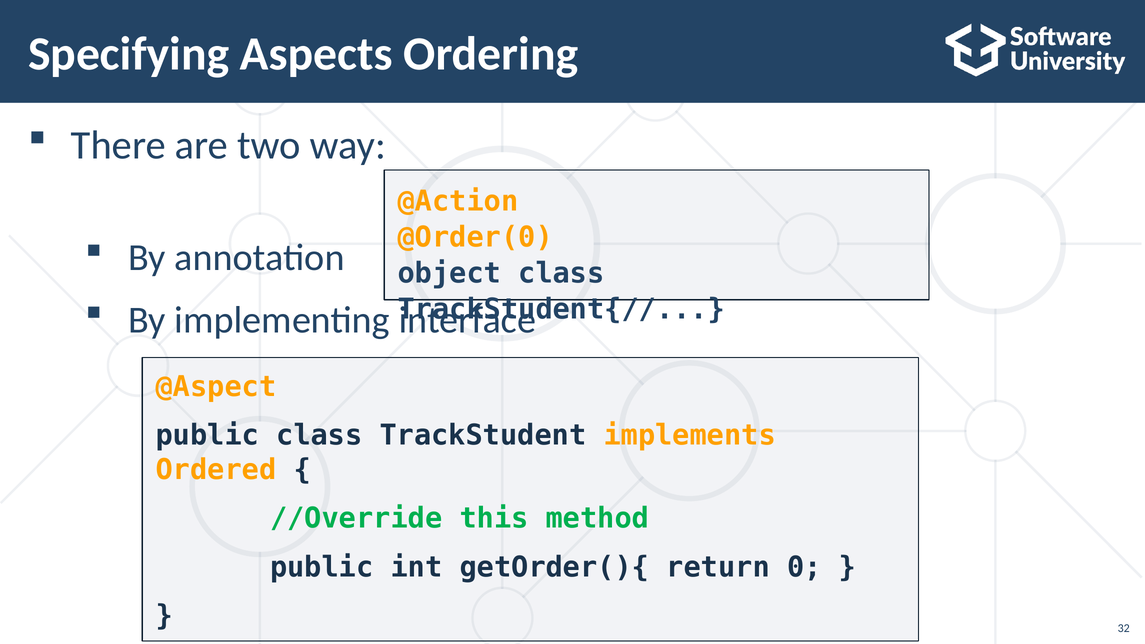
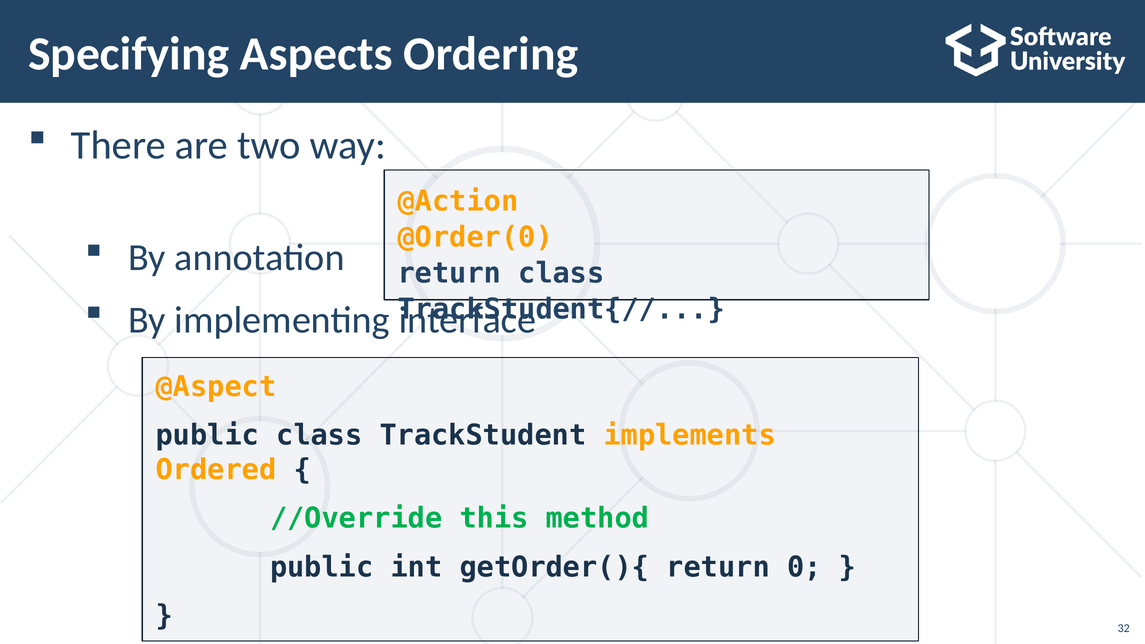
object: object -> return (449, 273)
